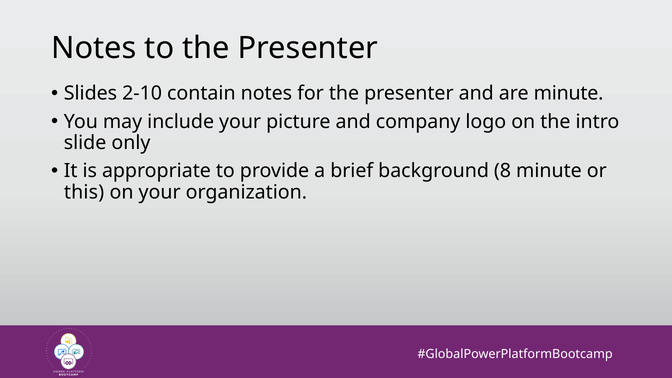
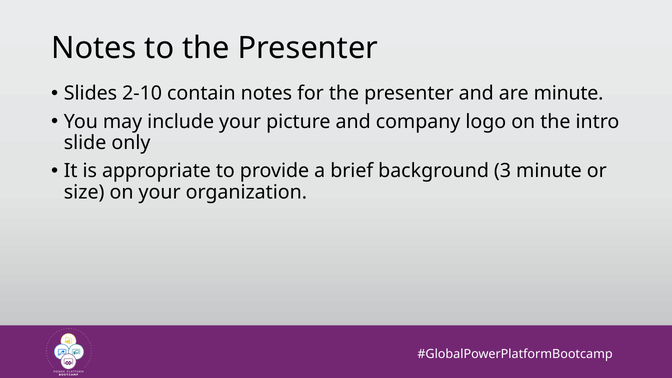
8: 8 -> 3 (503, 171)
this: this -> size (84, 192)
